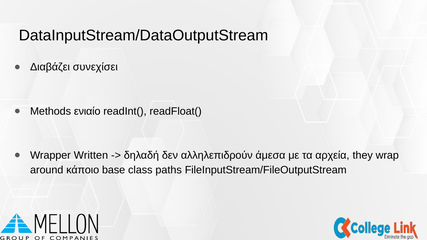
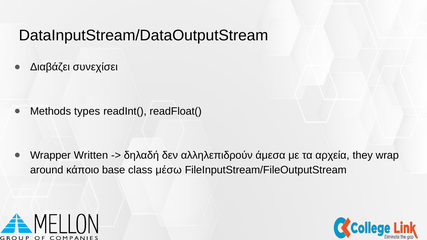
ενιαίο: ενιαίο -> types (87, 111)
paths: paths -> μέσω (169, 170)
